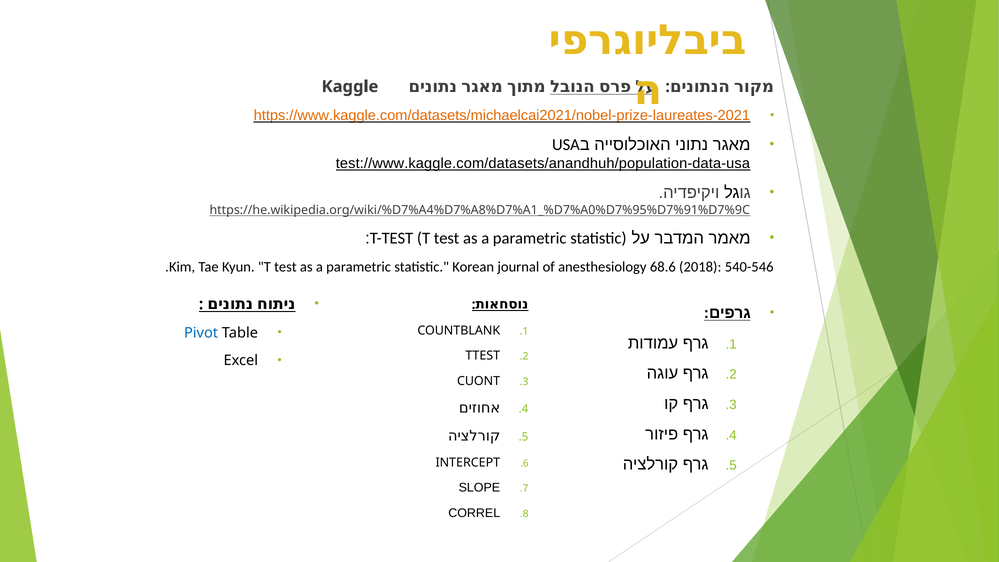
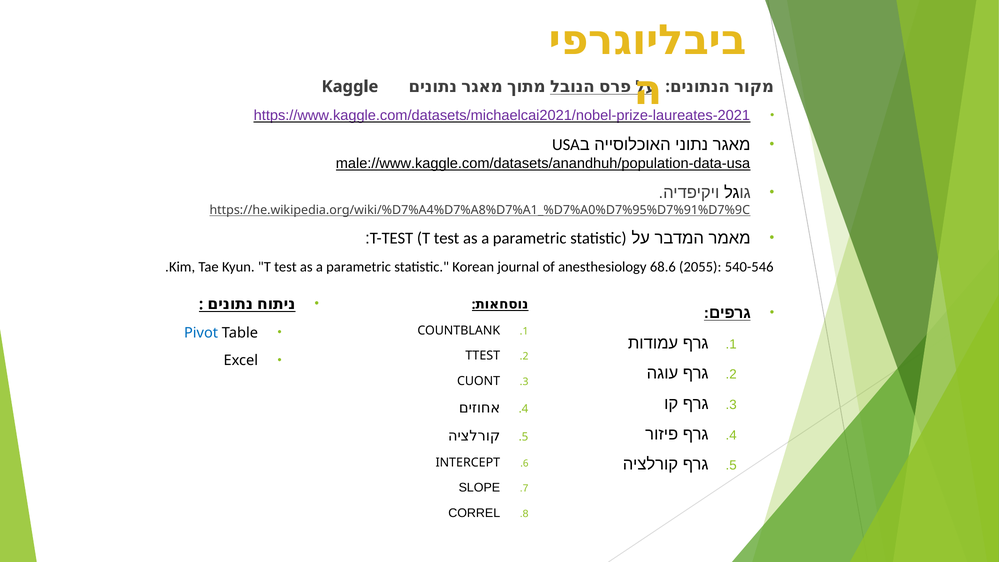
https://www.kaggle.com/datasets/michaelcai2021/nobel-prize-laureates-2021 colour: orange -> purple (502, 116)
test://www.kaggle.com/datasets/anandhuh/population-data-usa: test://www.kaggle.com/datasets/anandhuh/population-data-usa -> male://www.kaggle.com/datasets/anandhuh/population-data-usa (543, 163)
2018: 2018 -> 2055 (700, 267)
